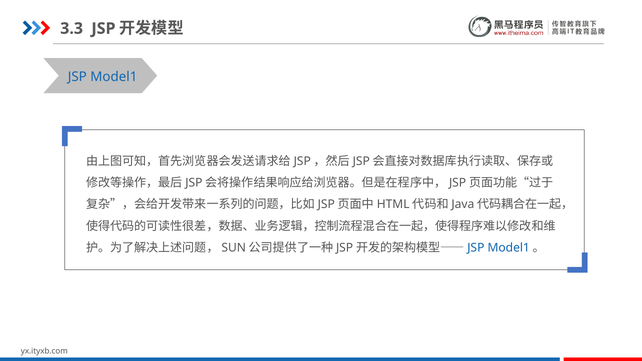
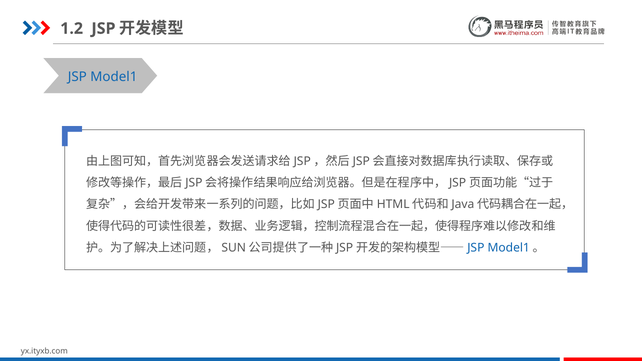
3.3: 3.3 -> 1.2 (72, 28)
